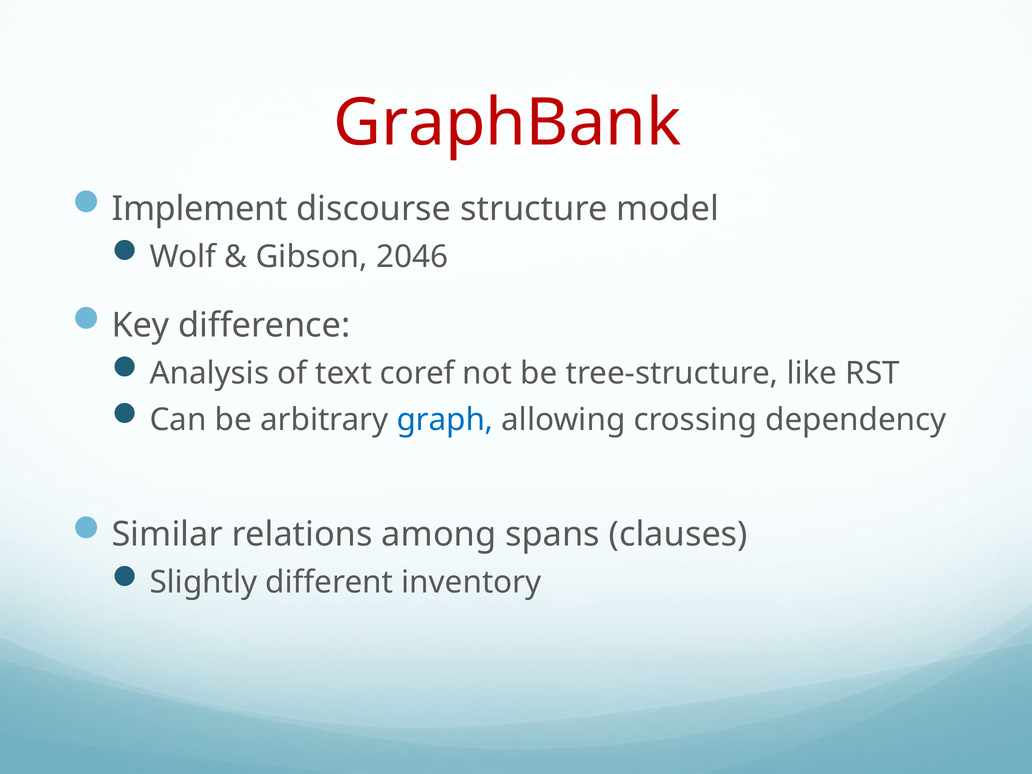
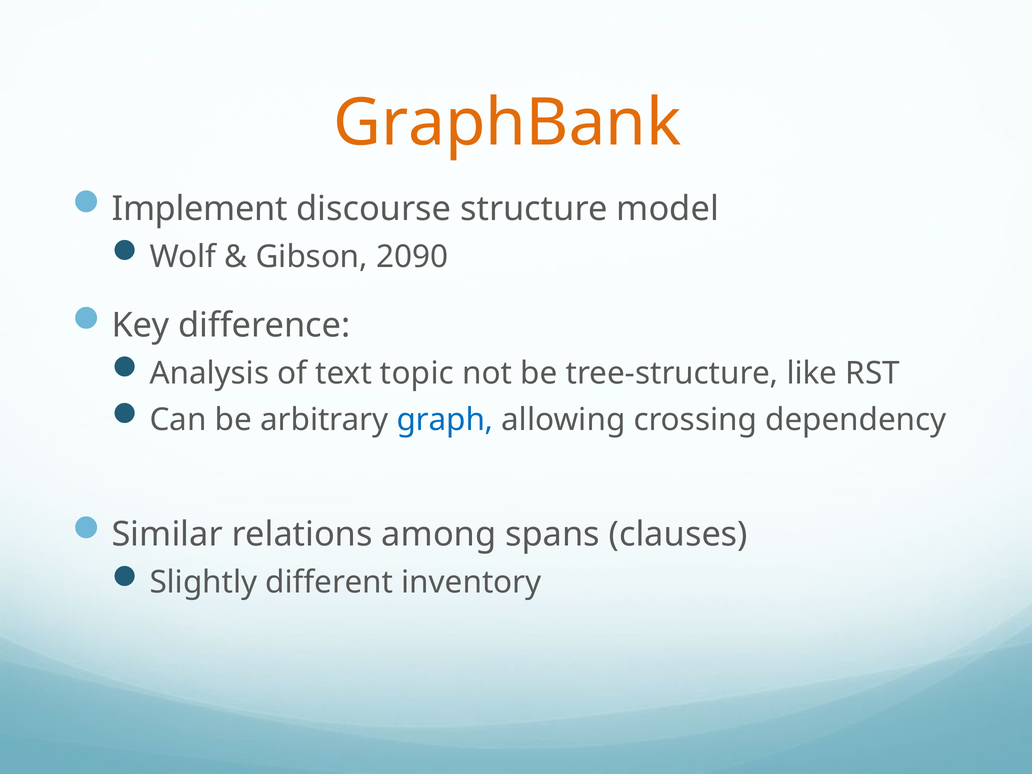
GraphBank colour: red -> orange (507, 123)
2046: 2046 -> 2090 (412, 257)
coref: coref -> topic (417, 373)
